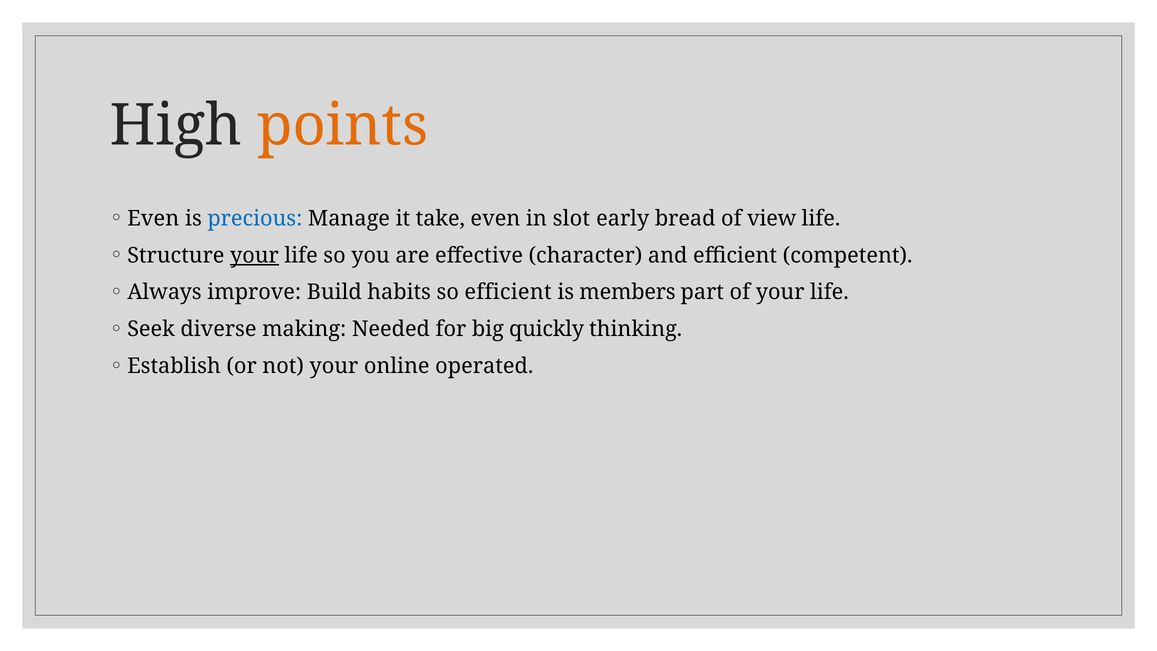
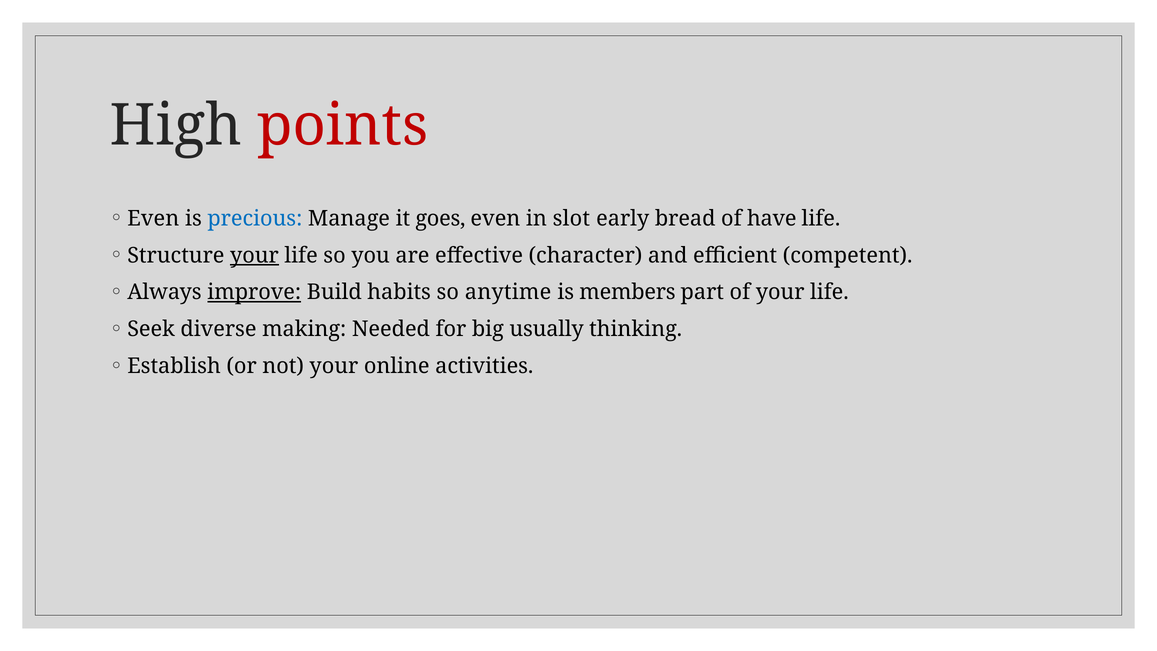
points colour: orange -> red (343, 126)
take: take -> goes (440, 218)
view: view -> have (772, 218)
improve underline: none -> present (254, 292)
so efficient: efficient -> anytime (508, 292)
quickly: quickly -> usually (547, 329)
operated: operated -> activities (484, 366)
